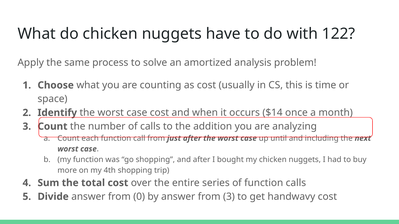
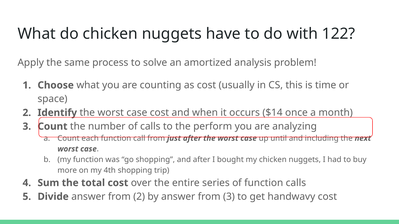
addition: addition -> perform (213, 127)
from 0: 0 -> 2 (139, 197)
